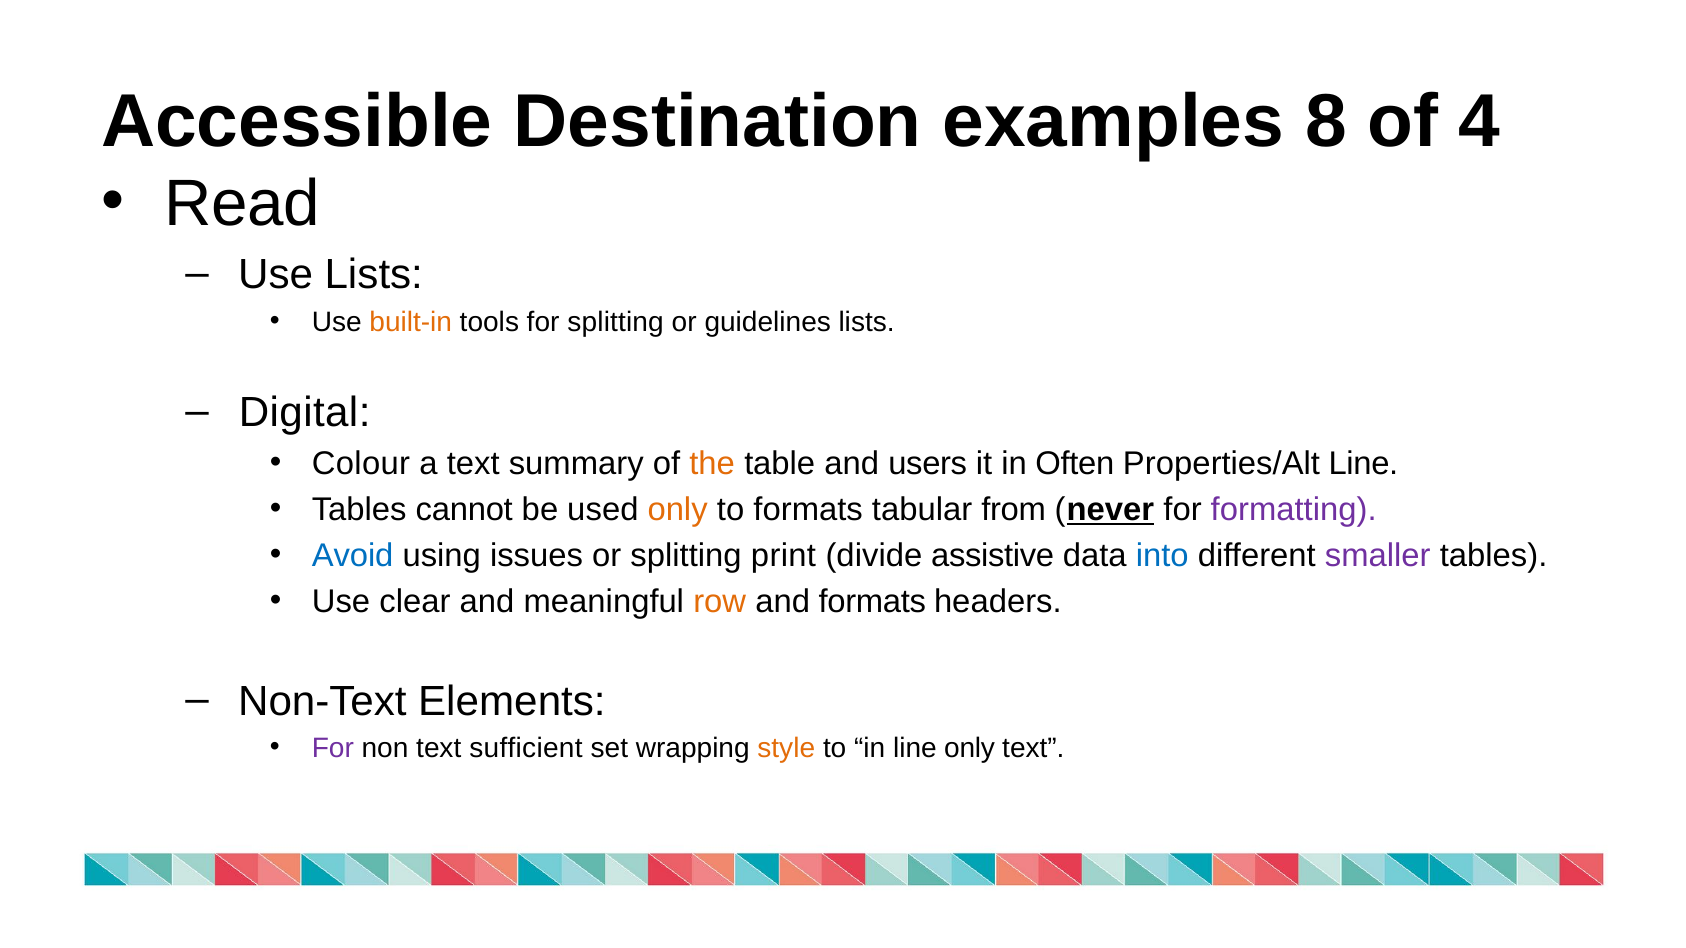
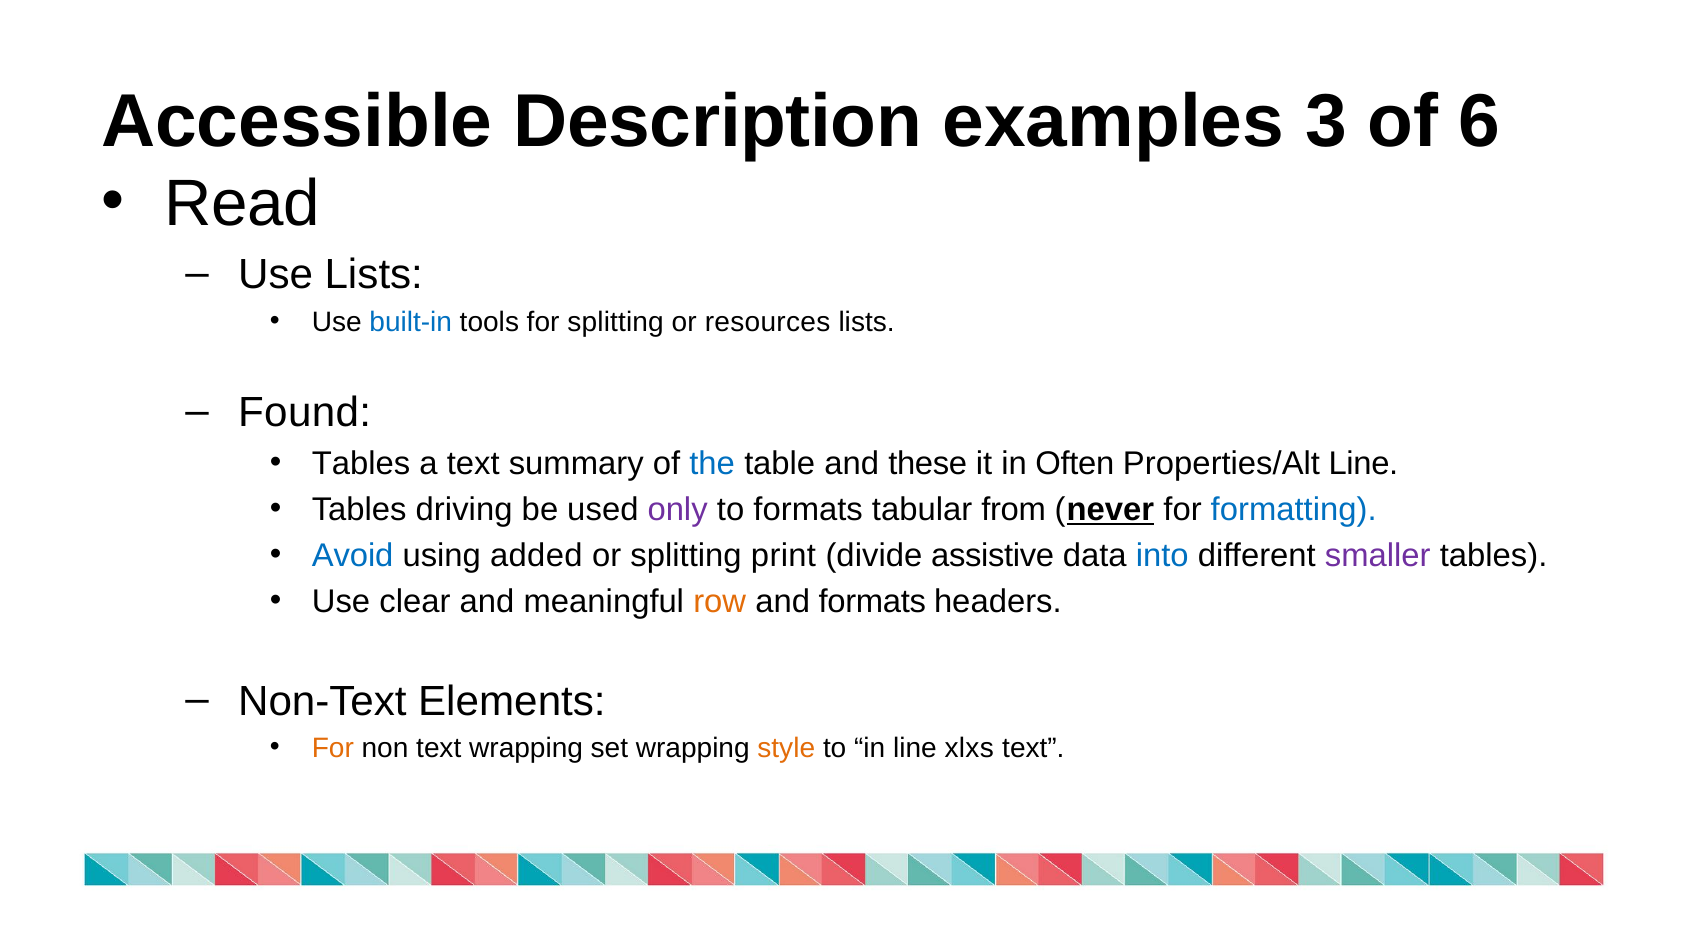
Destination: Destination -> Description (718, 122)
8: 8 -> 3 (1326, 122)
4: 4 -> 6 (1480, 122)
built-in colour: orange -> blue (411, 322)
guidelines: guidelines -> resources (768, 322)
Digital: Digital -> Found (305, 413)
Colour: Colour -> Tables (361, 464)
the colour: orange -> blue (712, 464)
users: users -> these (928, 464)
cannot: cannot -> driving (464, 510)
only colour: orange -> purple (678, 510)
formatting colour: purple -> blue (1294, 510)
issues: issues -> added (536, 556)
For colour: purple -> orange (333, 748)
text sufficient: sufficient -> wrapping (526, 748)
line only: only -> xlxs (969, 748)
